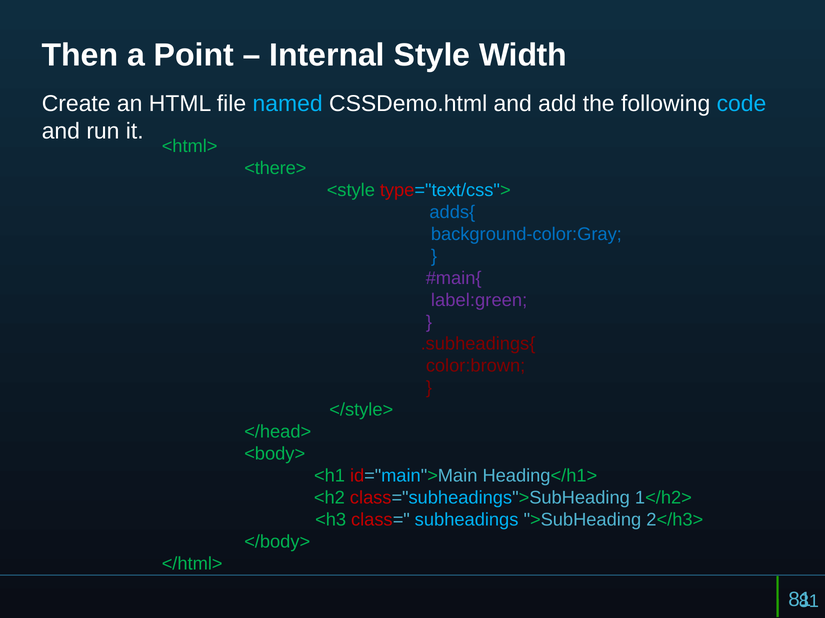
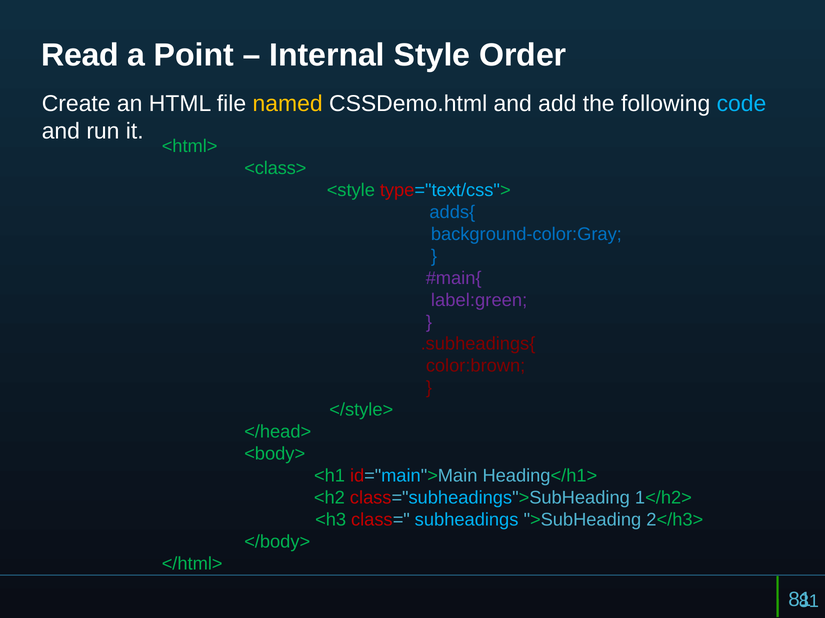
Then: Then -> Read (80, 55)
Width: Width -> Order (523, 55)
named colour: light blue -> yellow (288, 104)
<there>: <there> -> <class> (275, 168)
